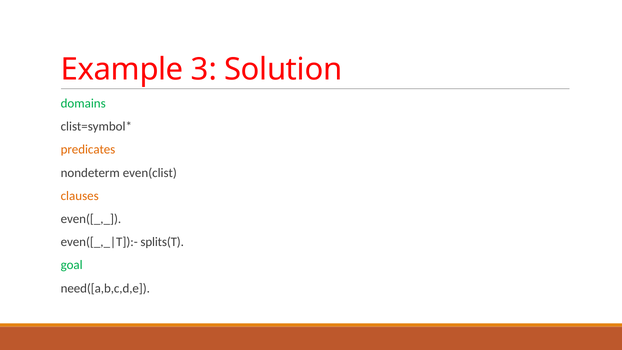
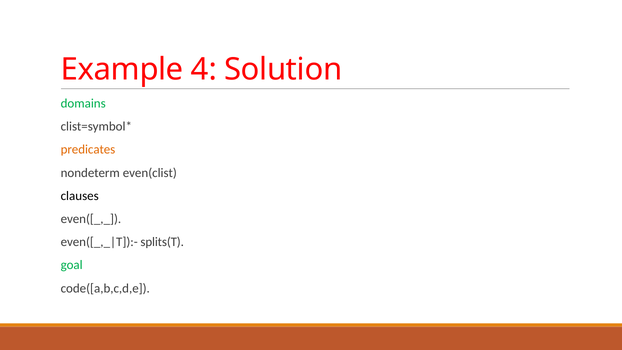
3: 3 -> 4 (204, 70)
clauses colour: orange -> black (80, 196)
need([a,b,c,d,e: need([a,b,c,d,e -> code([a,b,c,d,e (105, 288)
